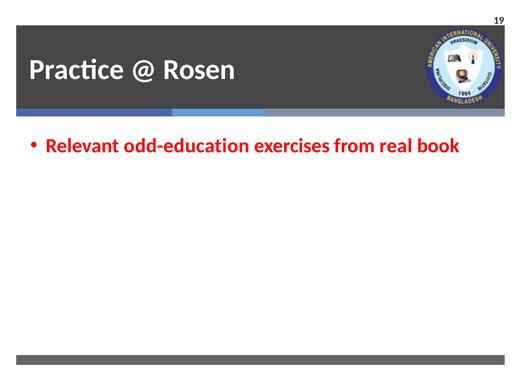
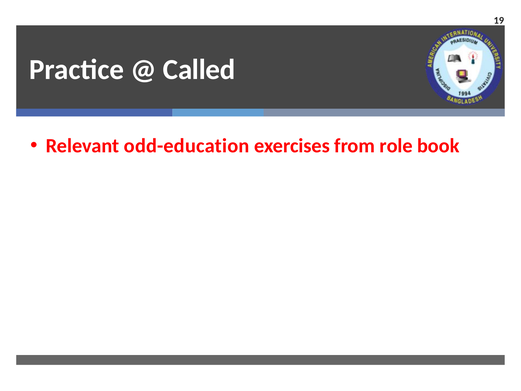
Rosen: Rosen -> Called (199, 70)
real: real -> role (396, 146)
